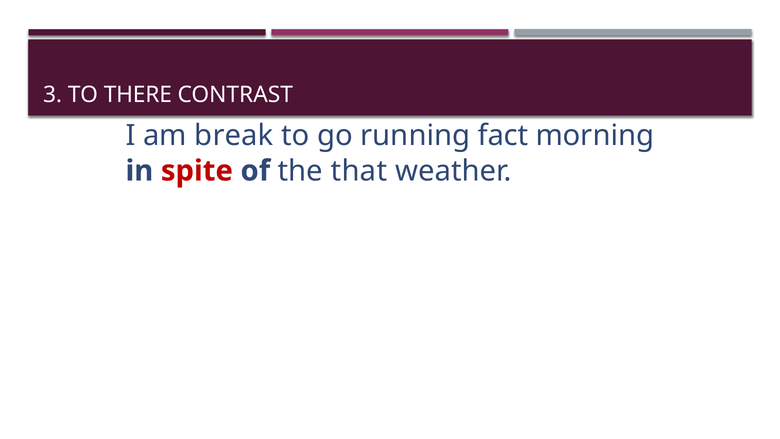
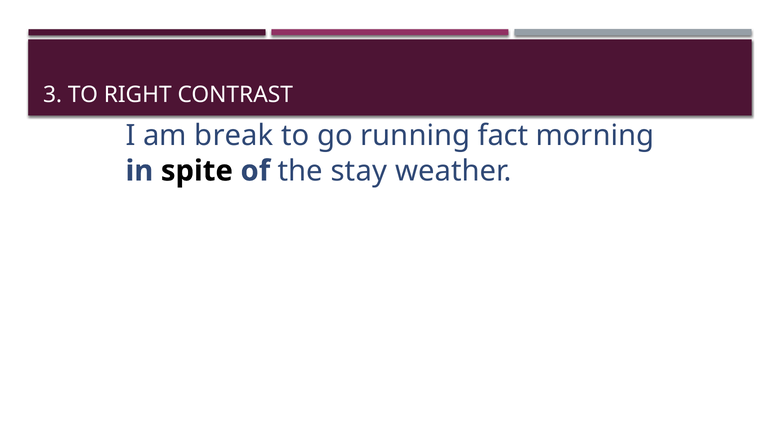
THERE: THERE -> RIGHT (138, 95)
spite colour: red -> black (197, 171)
that: that -> stay (359, 171)
